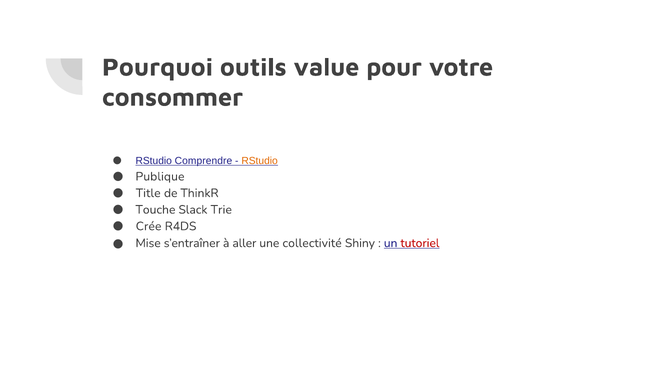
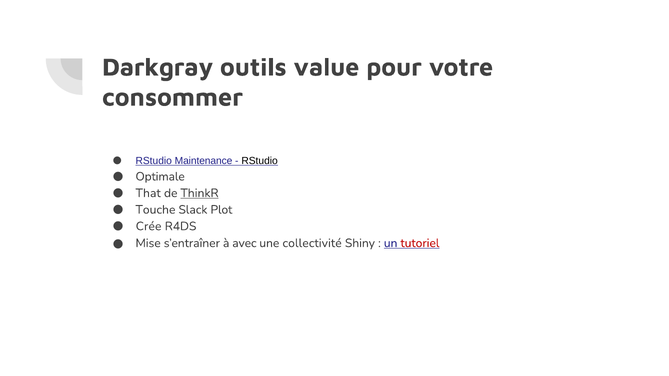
Pourquoi: Pourquoi -> Darkgray (158, 67)
Comprendre: Comprendre -> Maintenance (204, 161)
RStudio colour: orange -> black (260, 161)
Publique: Publique -> Optimale (160, 177)
Title: Title -> That (148, 193)
ThinkR underline: none -> present (200, 193)
Trie: Trie -> Plot (221, 210)
aller: aller -> avec (244, 243)
